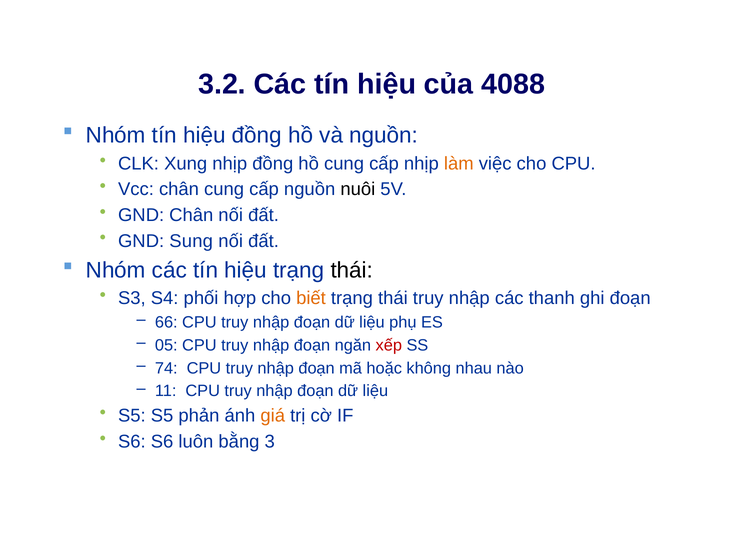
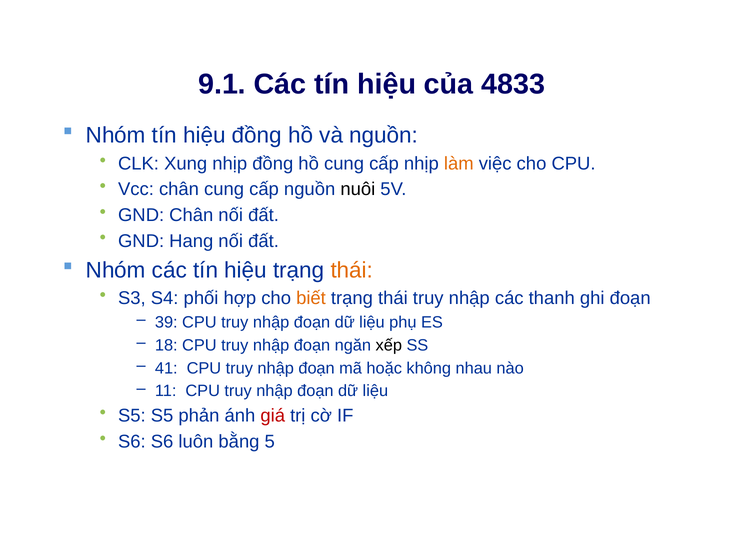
3.2: 3.2 -> 9.1 (222, 84)
4088: 4088 -> 4833 (513, 84)
Sung: Sung -> Hang (191, 241)
thái colour: black -> orange (352, 271)
66: 66 -> 39 (166, 323)
05: 05 -> 18 (166, 346)
xếp colour: red -> black (389, 346)
74: 74 -> 41 (166, 368)
giá colour: orange -> red (273, 416)
3: 3 -> 5 (270, 442)
